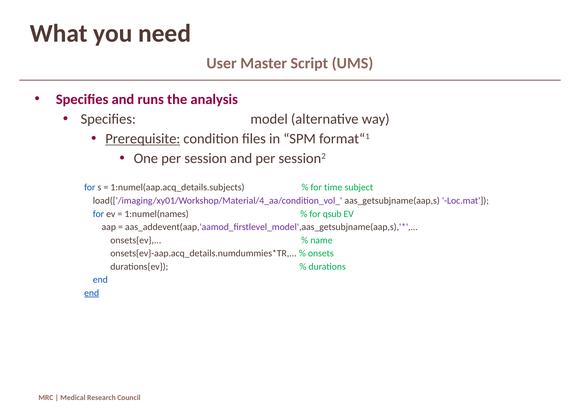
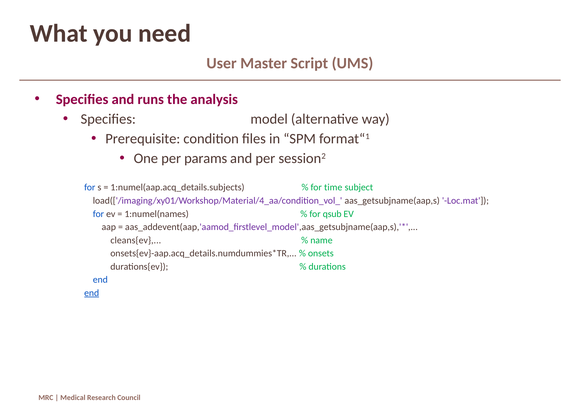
Prerequisite underline: present -> none (143, 139)
session: session -> params (206, 159)
onsets{ev: onsets{ev -> cleans{ev (136, 241)
